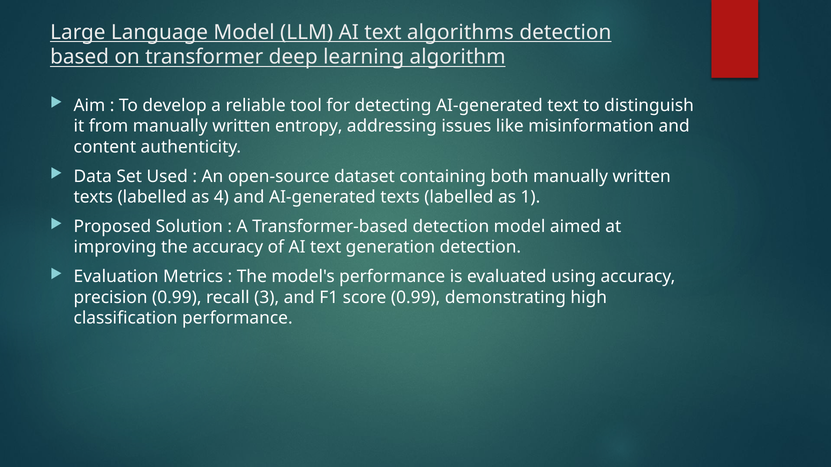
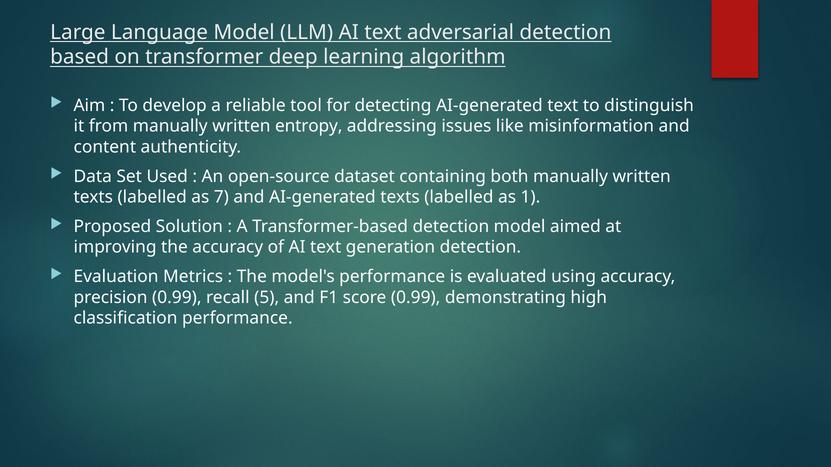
algorithms: algorithms -> adversarial (461, 32)
4: 4 -> 7 (221, 197)
3: 3 -> 5 (267, 298)
